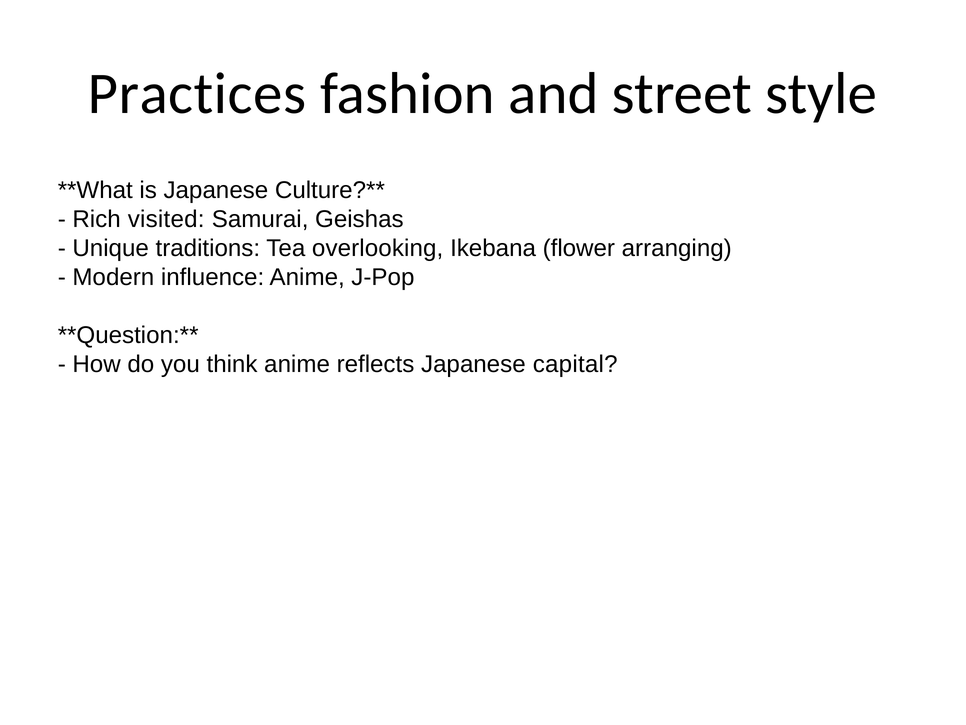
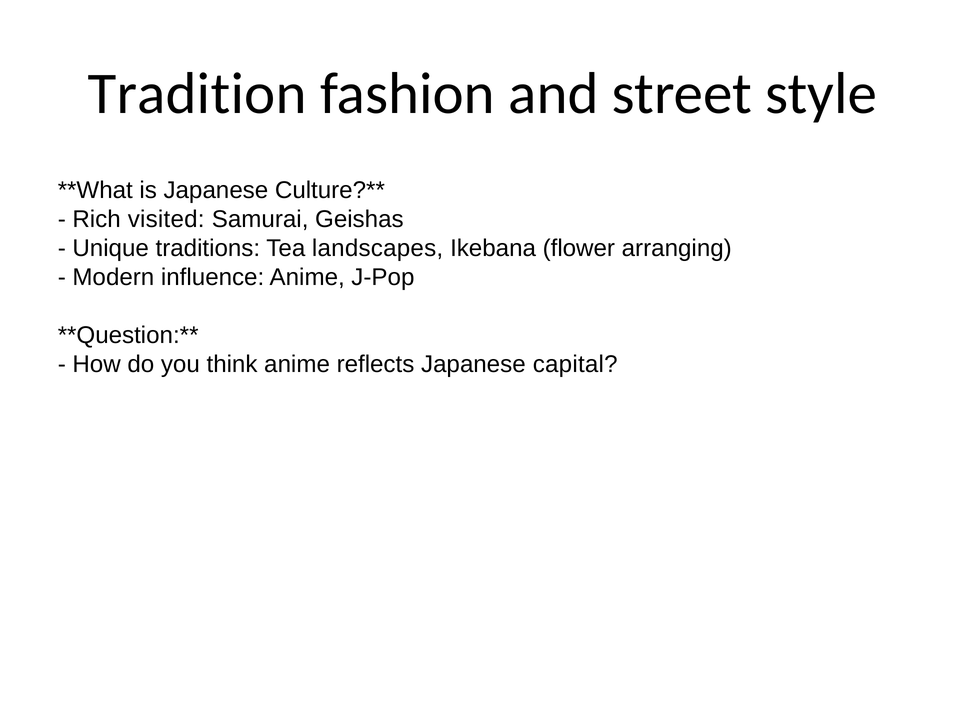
Practices: Practices -> Tradition (197, 94)
overlooking: overlooking -> landscapes (378, 248)
